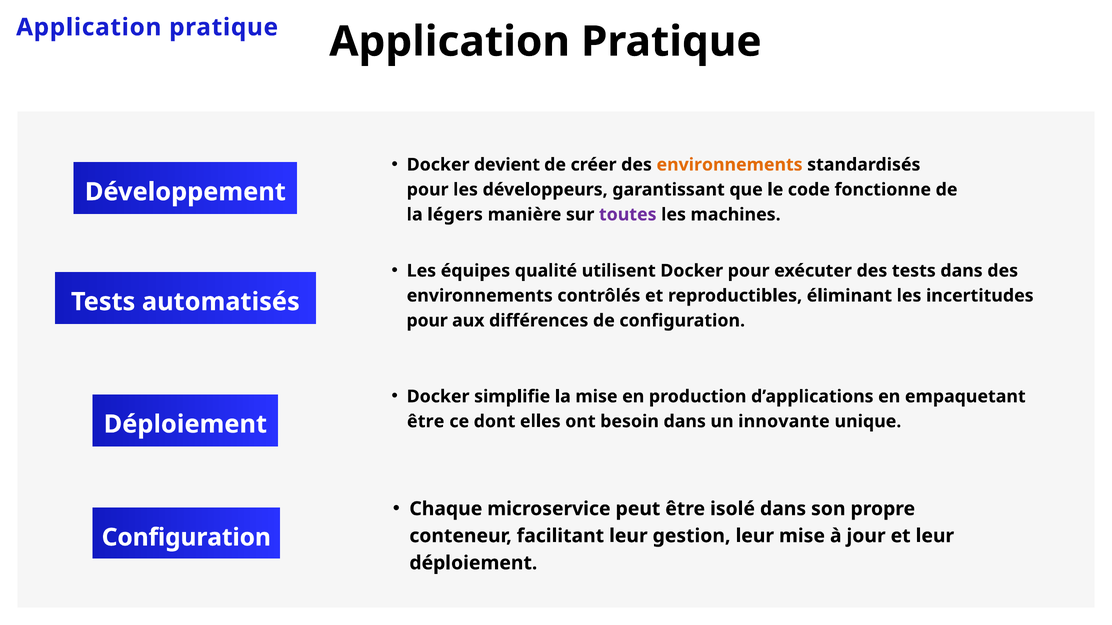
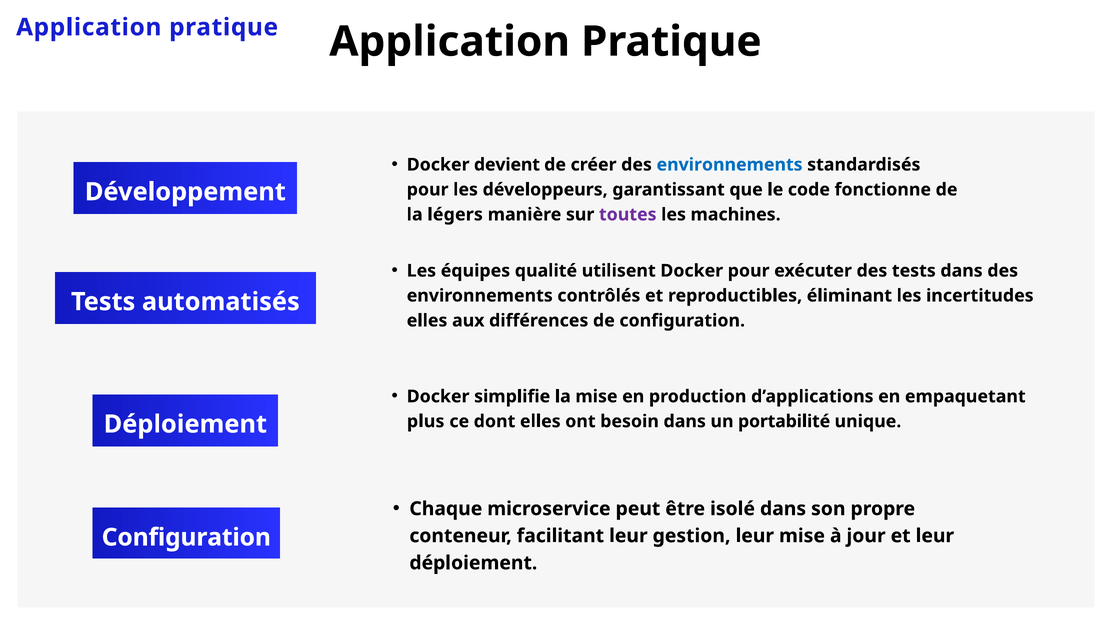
environnements colour: orange -> blue (730, 165)
pour: pour -> elles (427, 321)
être: être -> plus (426, 422)
innovante: innovante -> portabilité (784, 422)
